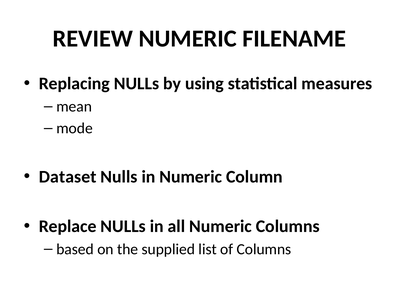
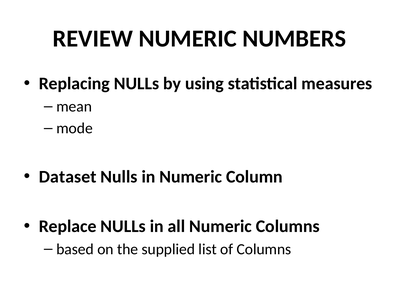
FILENAME: FILENAME -> NUMBERS (294, 39)
